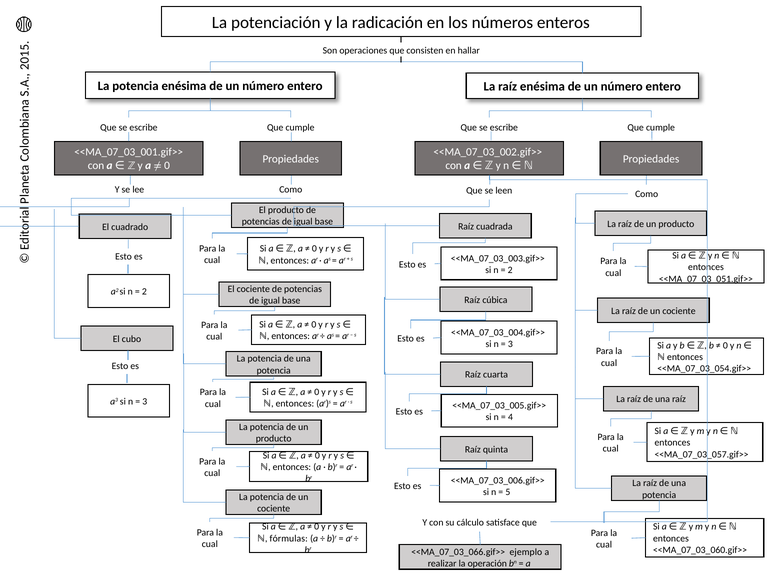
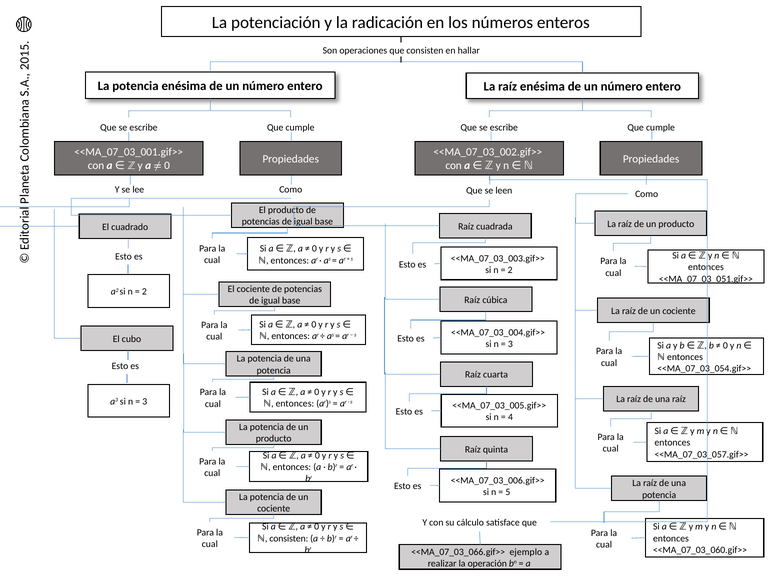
fórmulas: fórmulas -> consisten (289, 538)
